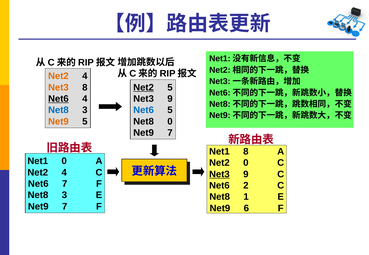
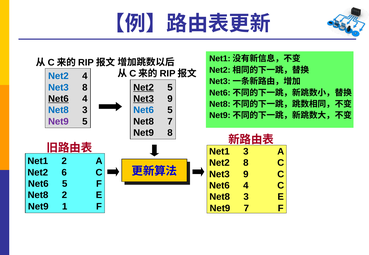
Net2 colour: orange -> blue (58, 76)
Net3 colour: orange -> blue (58, 88)
Net3 underline: none -> present (144, 99)
Net9 colour: orange -> purple (58, 122)
Net8 0: 0 -> 7 (170, 122)
7: 7 -> 8 (170, 133)
Net1 8: 8 -> 3 (246, 152)
Net1 0: 0 -> 2 (64, 161)
Net2 0: 0 -> 8 (246, 163)
4: 4 -> 6 (64, 173)
Net3 underline: present -> none (219, 174)
7: 7 -> 5 (65, 184)
2: 2 -> 4 (246, 186)
3: 3 -> 2 (64, 195)
1: 1 -> 3 (246, 197)
7: 7 -> 1 (65, 207)
Net9 6: 6 -> 7 (246, 209)
